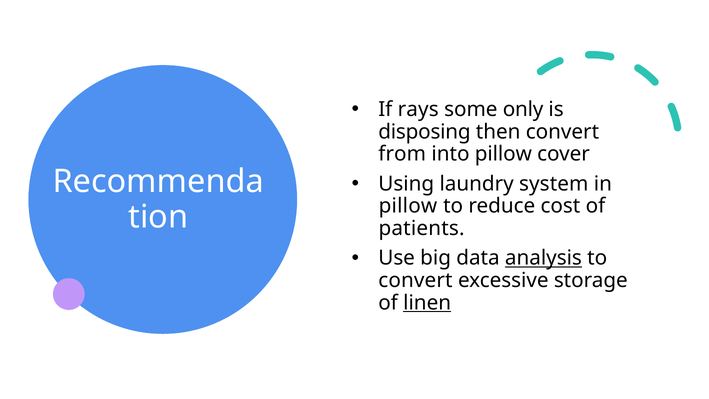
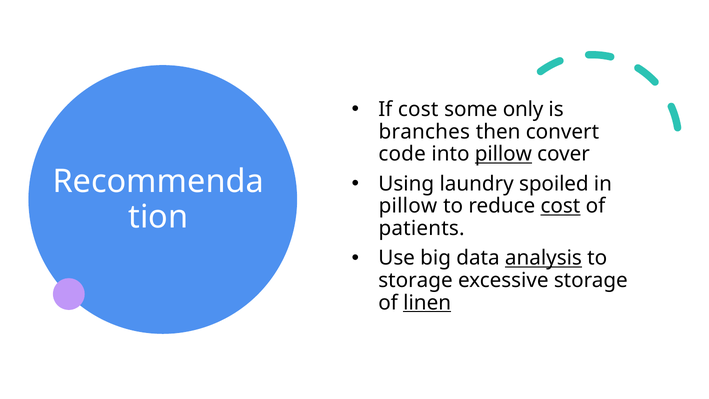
If rays: rays -> cost (418, 109)
disposing: disposing -> branches (424, 132)
from: from -> code (402, 154)
pillow underline: none -> present (503, 154)
system: system -> spoiled (554, 184)
cost underline: none -> present (560, 206)
convert: convert -> storage (416, 280)
